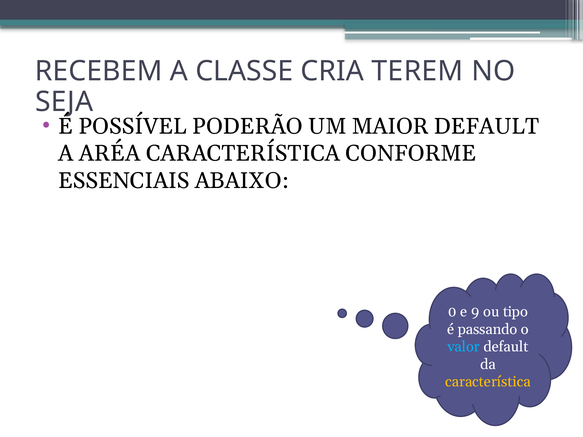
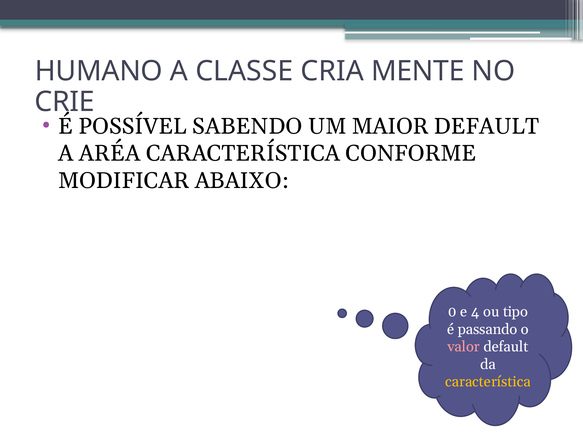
RECEBEM: RECEBEM -> HUMANO (99, 71)
TEREM: TEREM -> MENTE (418, 71)
SEJA: SEJA -> CRIE (64, 102)
PODERÃO: PODERÃO -> SABENDO (247, 126)
ESSENCIAIS: ESSENCIAIS -> MODIFICAR (124, 181)
9: 9 -> 4 (475, 312)
valor colour: light blue -> pink (464, 347)
